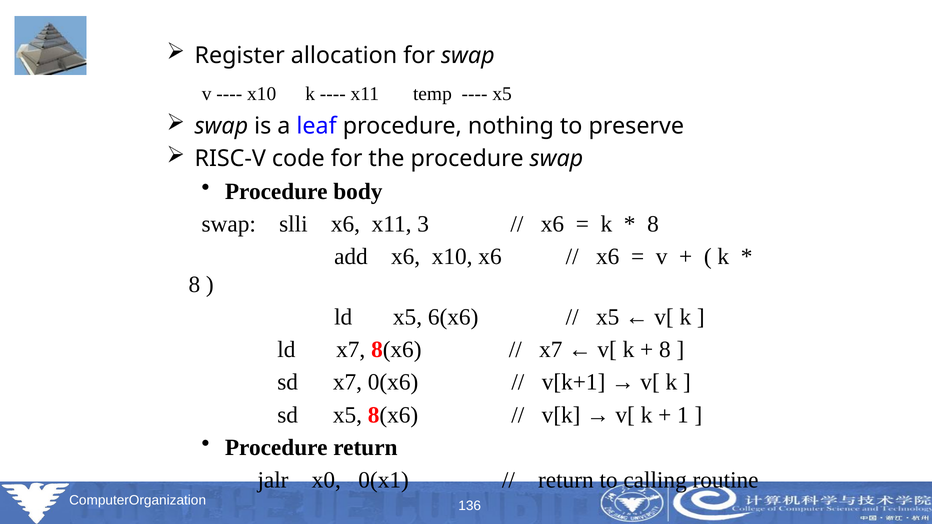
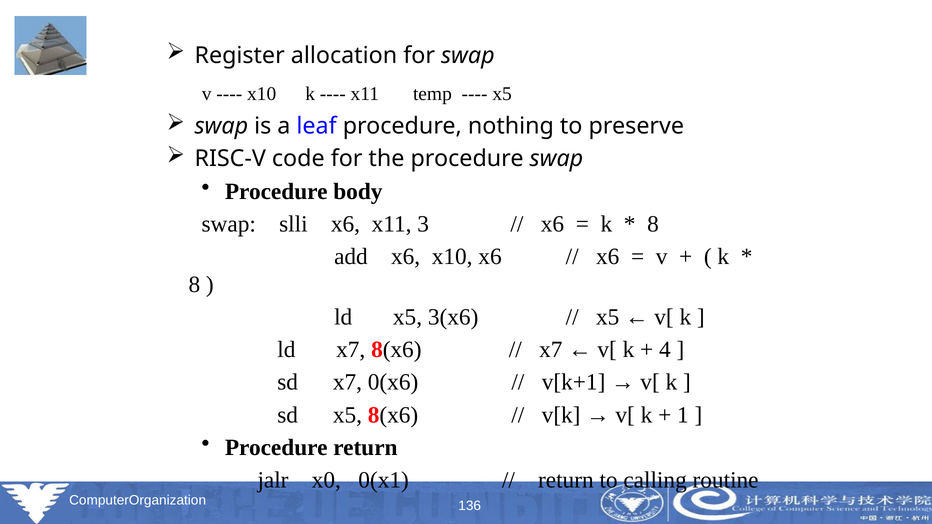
6(x6: 6(x6 -> 3(x6 (453, 317)
8: 8 -> 4 (665, 350)
